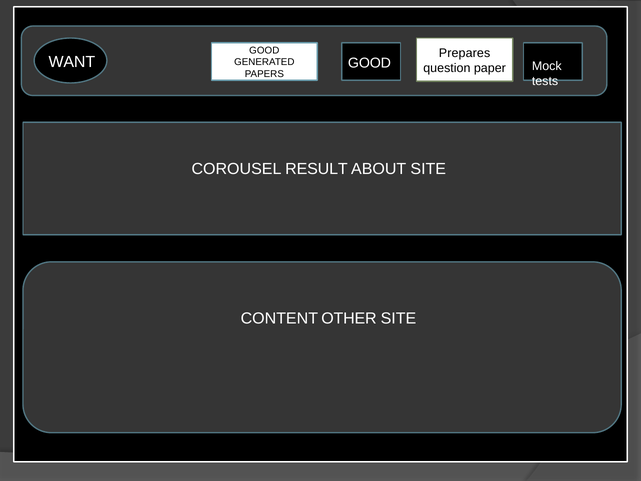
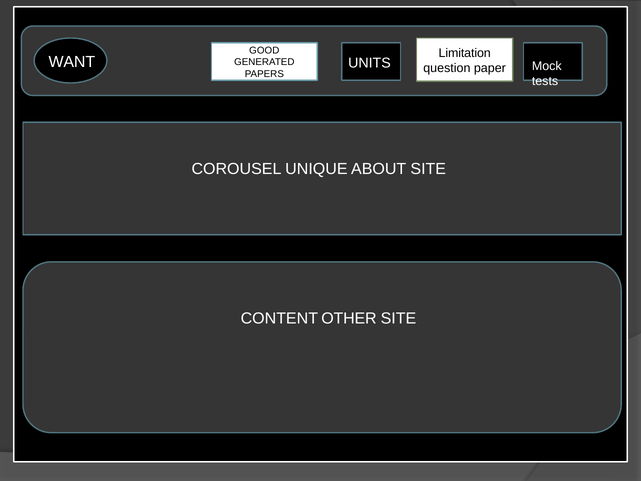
Prepares: Prepares -> Limitation (465, 53)
GOOD: GOOD -> UNITS (369, 63)
RESULT: RESULT -> UNIQUE (316, 169)
